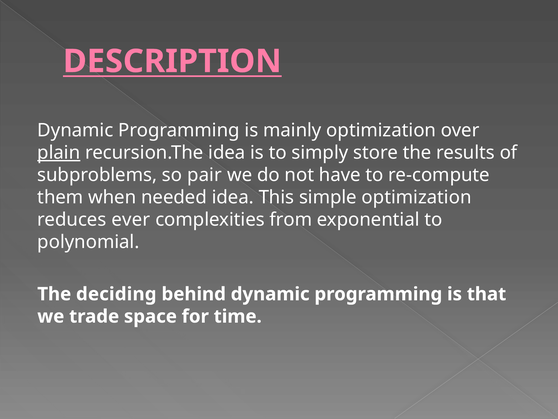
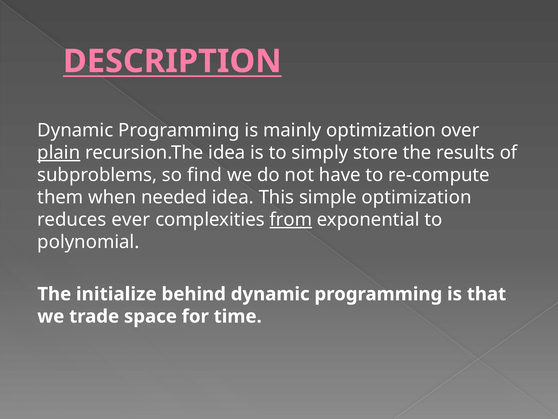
pair: pair -> find (205, 175)
from underline: none -> present (291, 219)
deciding: deciding -> initialize (116, 294)
